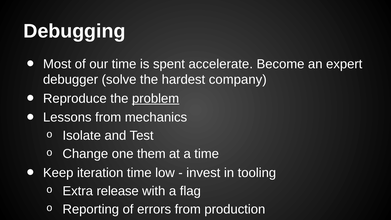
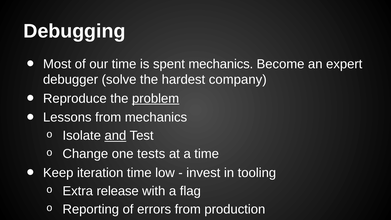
spent accelerate: accelerate -> mechanics (221, 64)
and underline: none -> present (115, 136)
them: them -> tests (151, 154)
